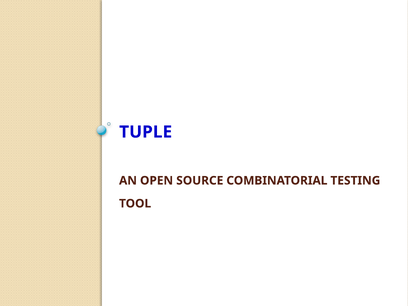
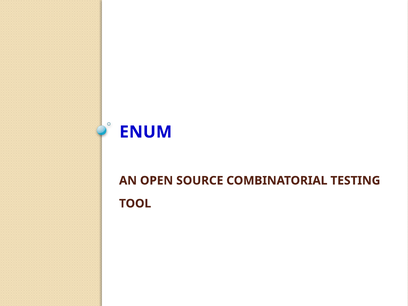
TUPLE: TUPLE -> ENUM (146, 132)
